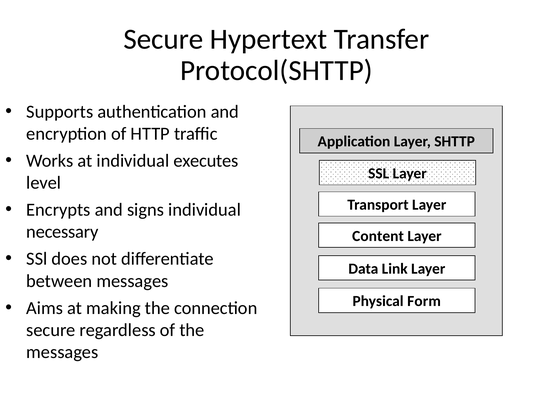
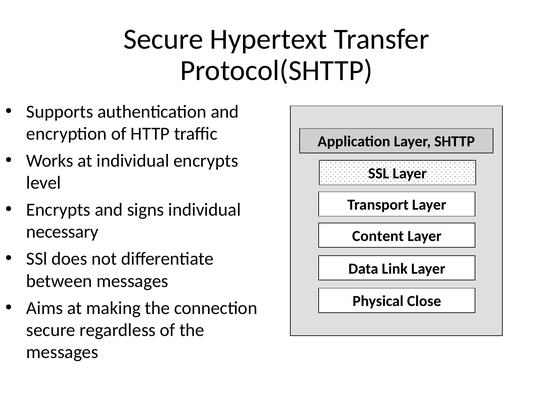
individual executes: executes -> encrypts (206, 161)
Form: Form -> Close (424, 302)
